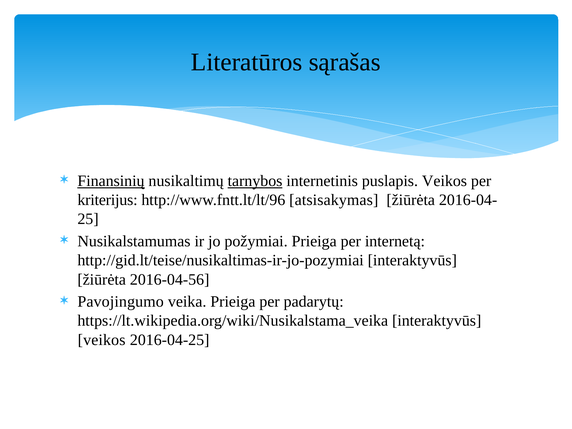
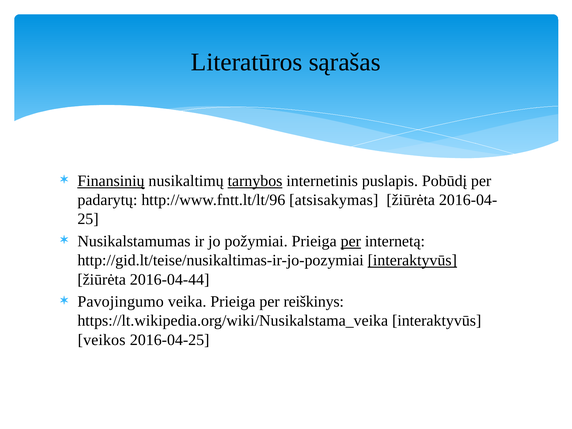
puslapis Veikos: Veikos -> Pobūdį (445, 181)
kriterijus: kriterijus -> padarytų (107, 200)
per underline: none -> present (351, 241)
interaktyvūs underline: none -> present (412, 260)
2016-04-56: 2016-04-56 -> 2016-04-44 (170, 279)
padarytų: padarytų -> reiškinys (314, 302)
